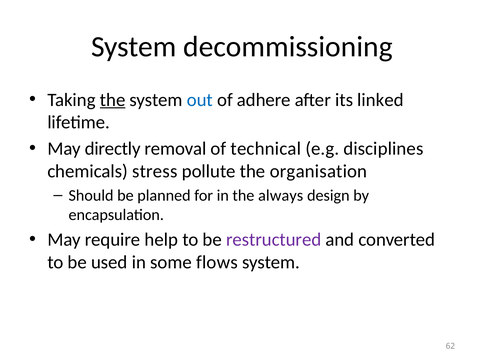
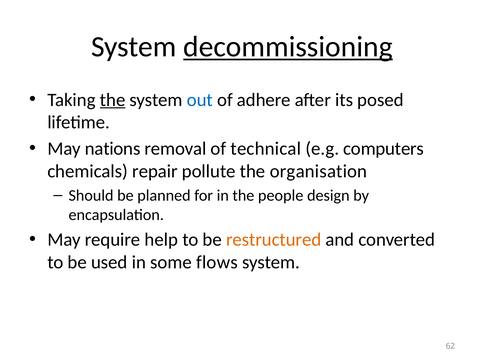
decommissioning underline: none -> present (288, 47)
linked: linked -> posed (380, 100)
directly: directly -> nations (113, 149)
disciplines: disciplines -> computers (384, 149)
stress: stress -> repair (155, 171)
always: always -> people (281, 195)
restructured colour: purple -> orange (274, 240)
